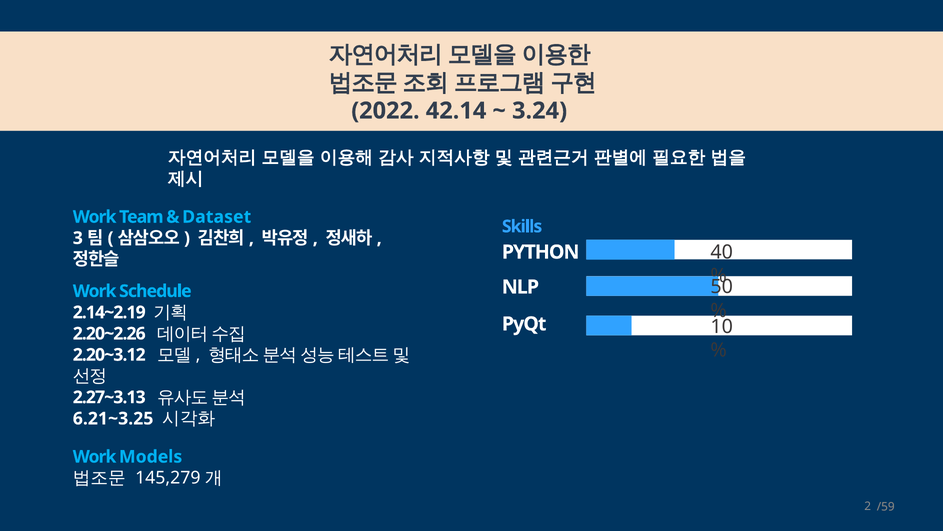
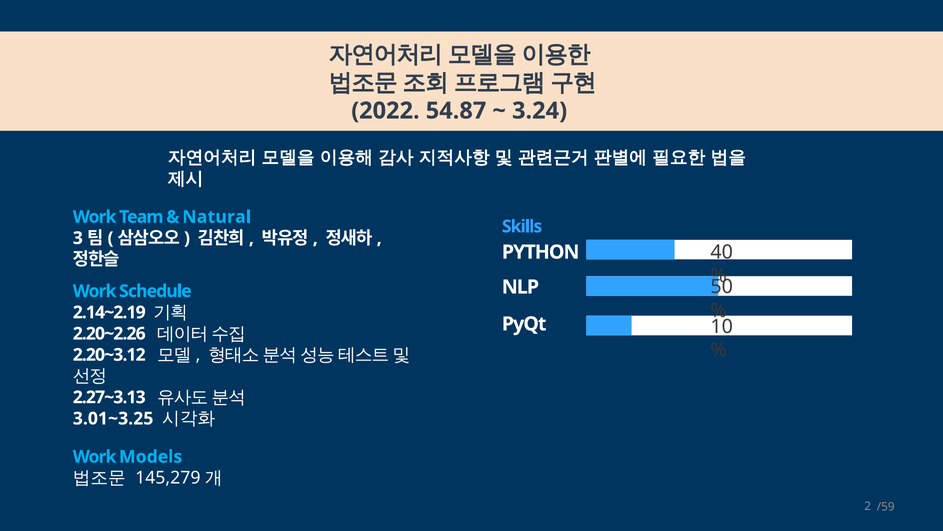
42.14: 42.14 -> 54.87 (456, 111)
Dataset: Dataset -> Natural (217, 217)
6.21~3.25: 6.21~3.25 -> 3.01~3.25 (113, 418)
